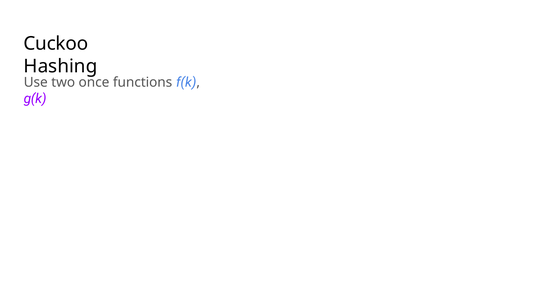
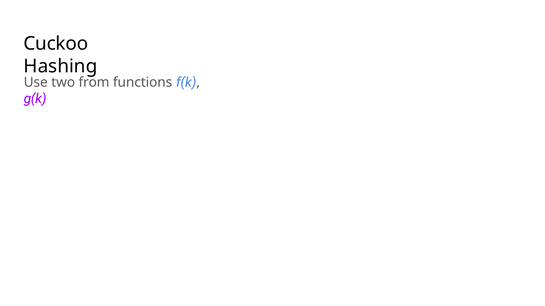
once: once -> from (94, 82)
